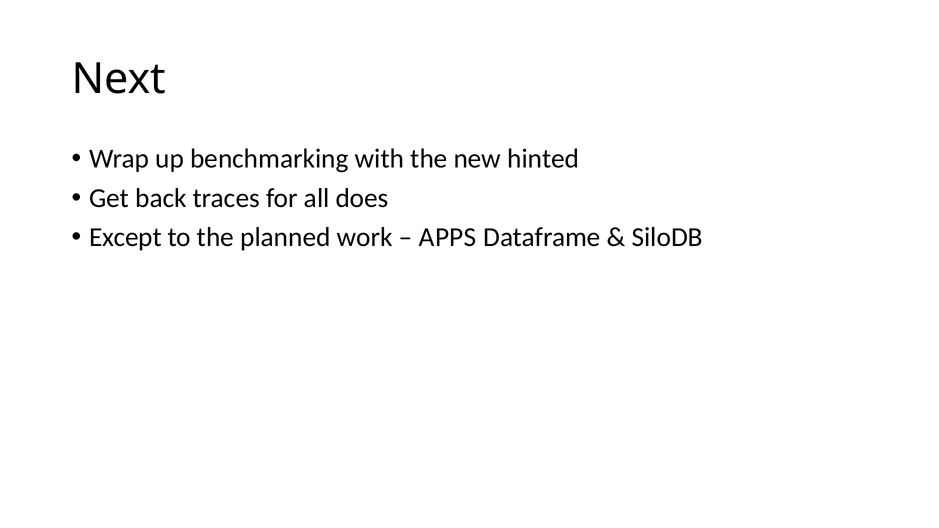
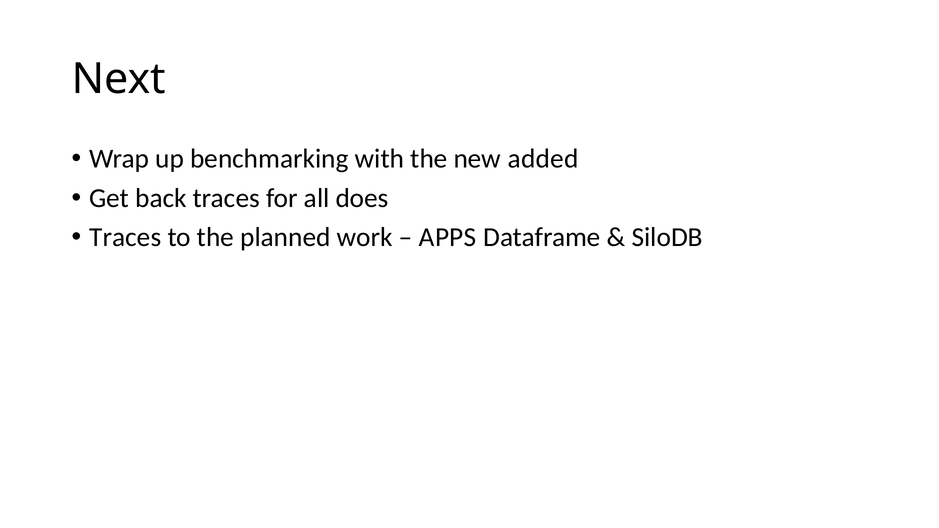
hinted: hinted -> added (543, 159)
Except: Except -> Traces (125, 238)
